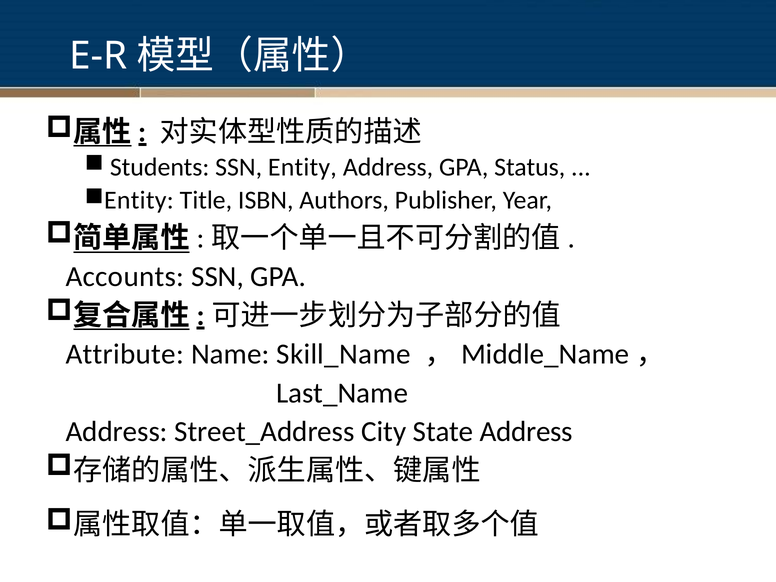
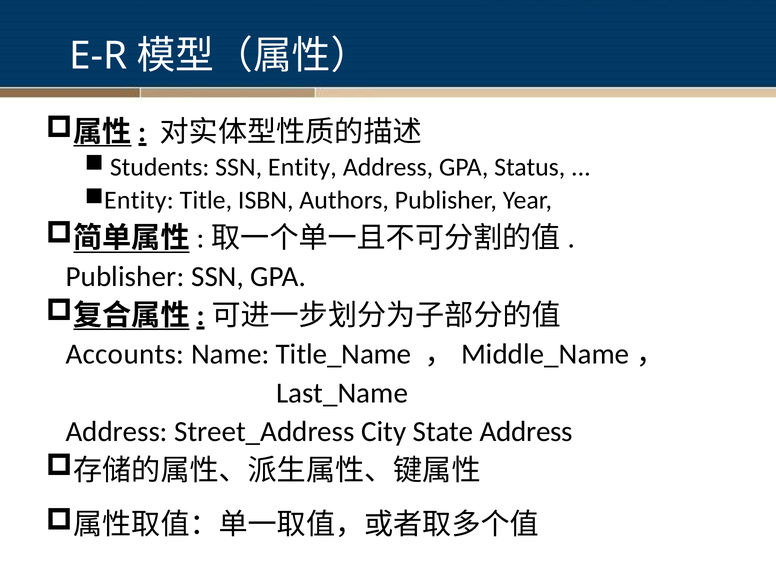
Accounts: Accounts -> Publisher (125, 277)
Attribute: Attribute -> Accounts (125, 354)
Skill_Name: Skill_Name -> Title_Name (344, 354)
